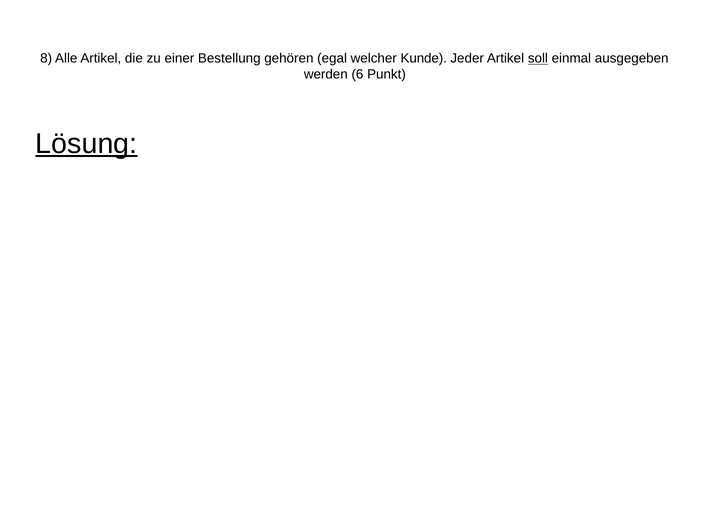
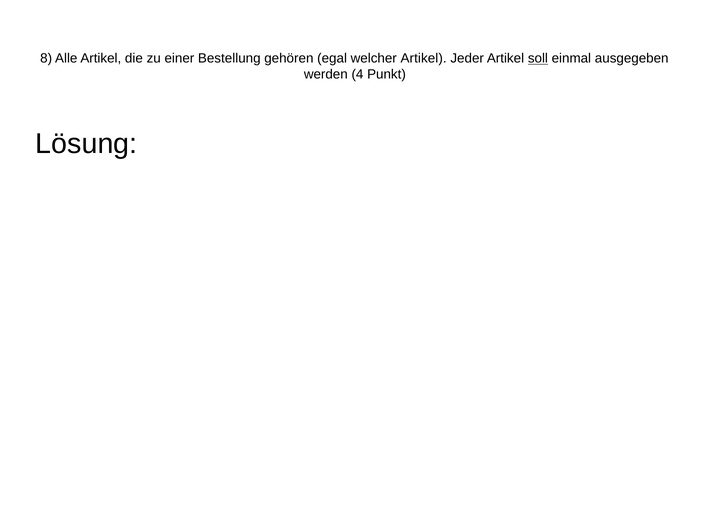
welcher Kunde: Kunde -> Artikel (424, 59)
6: 6 -> 4 (357, 75)
Lösung underline: present -> none (86, 144)
